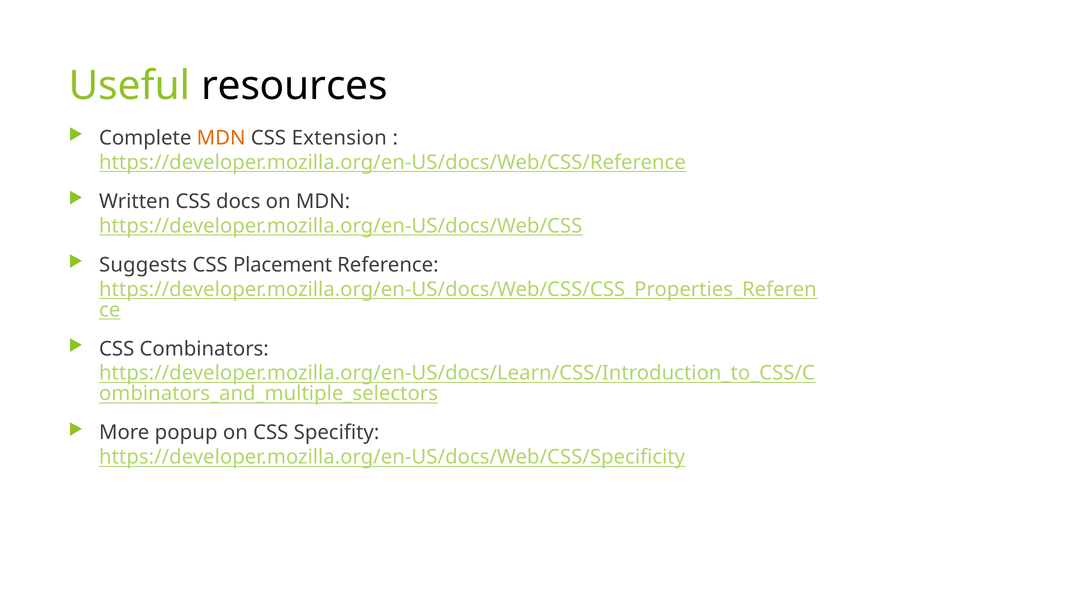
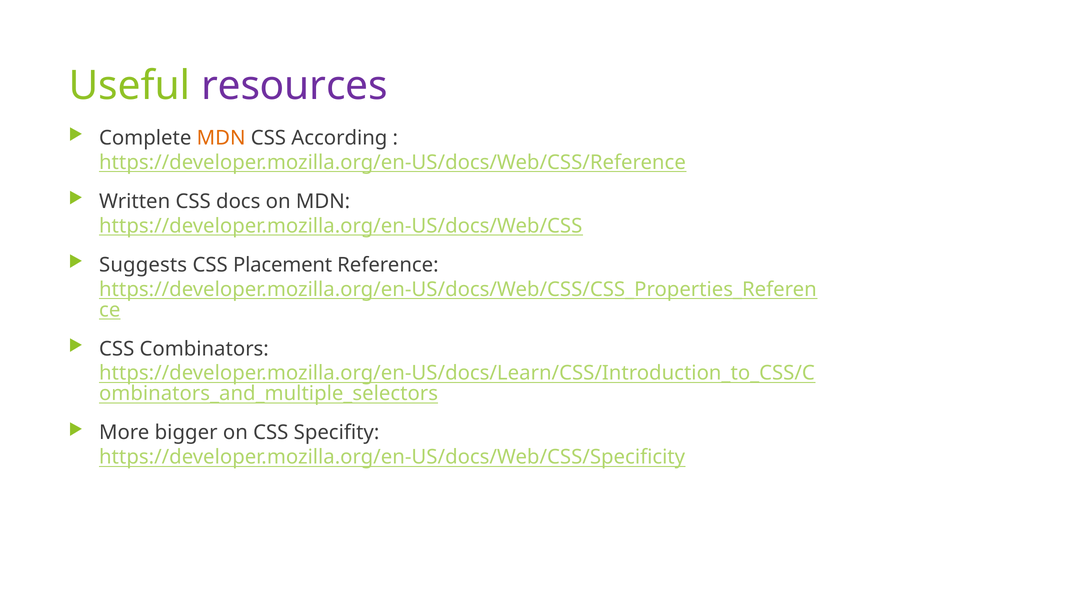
resources colour: black -> purple (294, 86)
Extension: Extension -> According (339, 138)
popup: popup -> bigger (186, 433)
